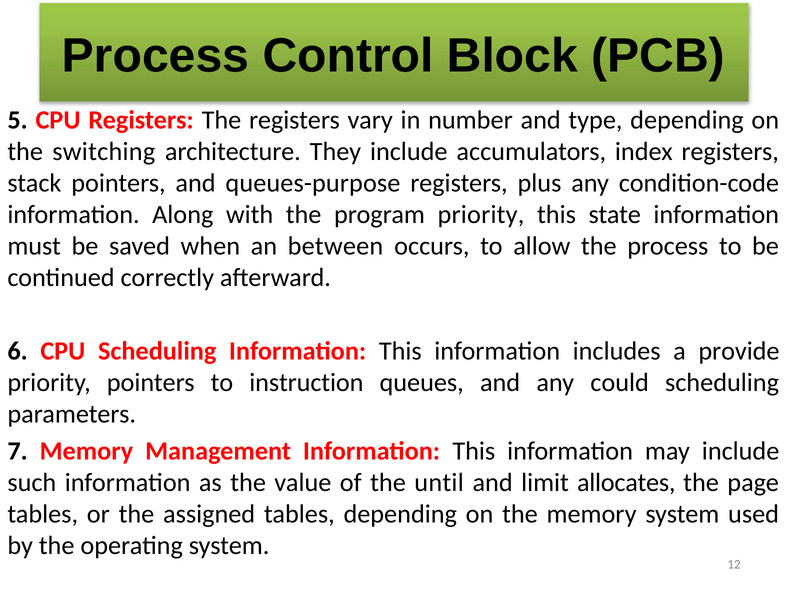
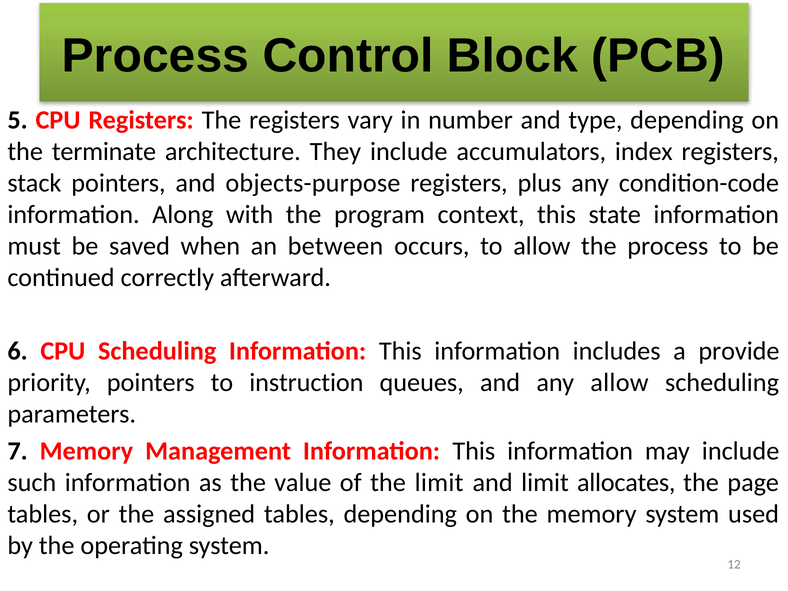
switching: switching -> terminate (104, 152)
queues-purpose: queues-purpose -> objects-purpose (313, 183)
program priority: priority -> context (481, 215)
any could: could -> allow (619, 383)
the until: until -> limit (439, 482)
